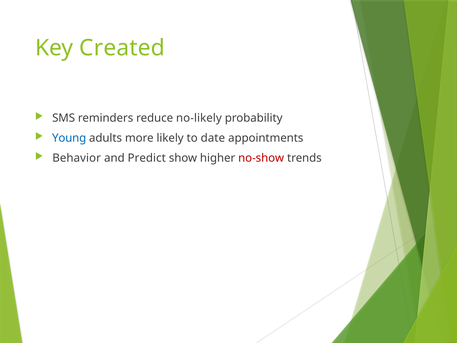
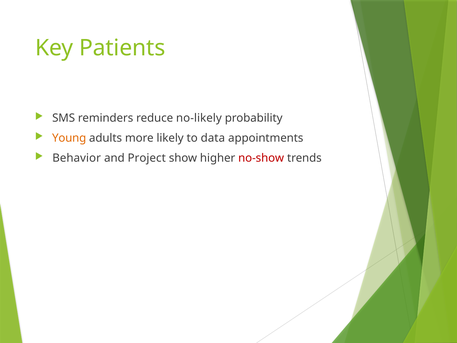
Created: Created -> Patients (122, 48)
Young colour: blue -> orange (69, 138)
date: date -> data (213, 138)
Predict: Predict -> Project (147, 158)
